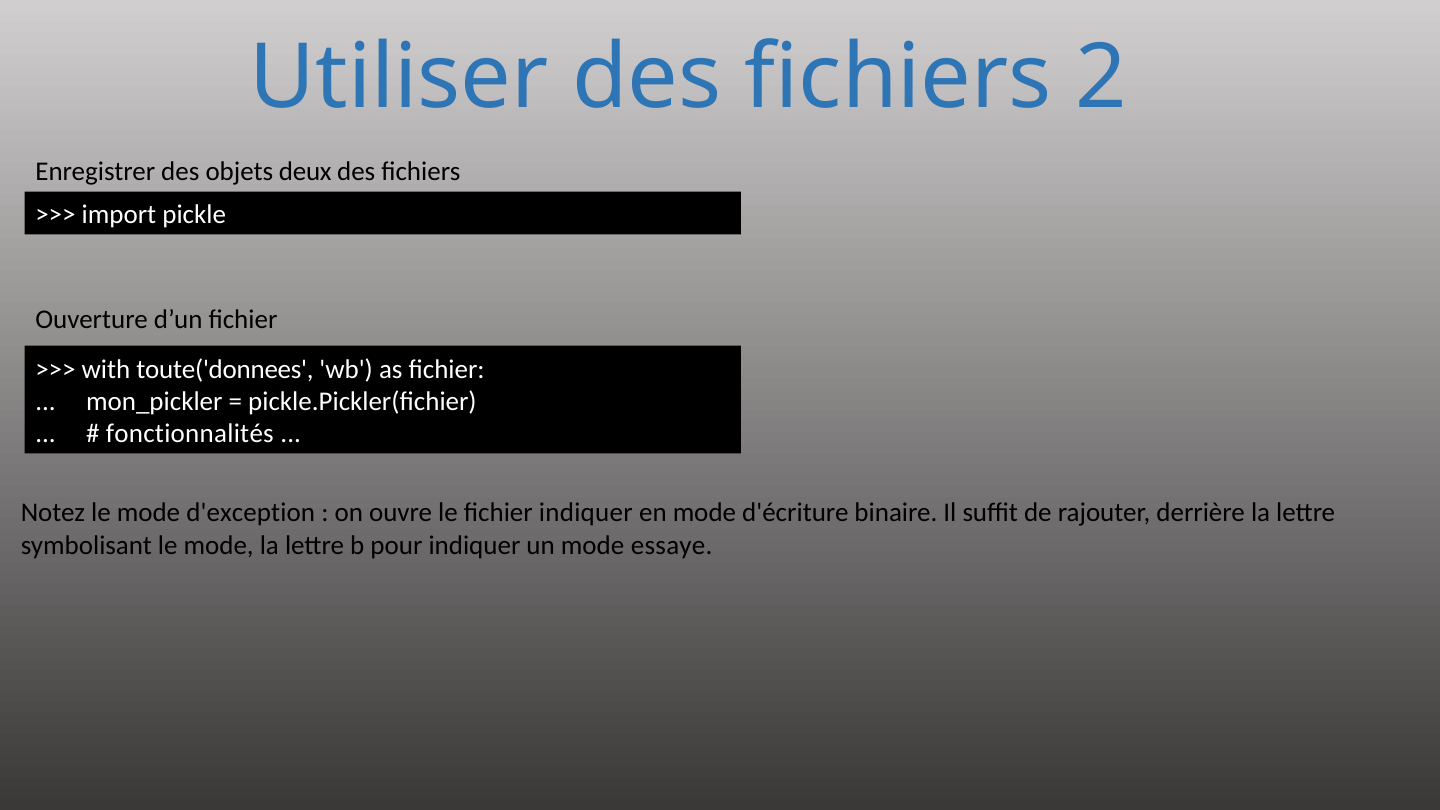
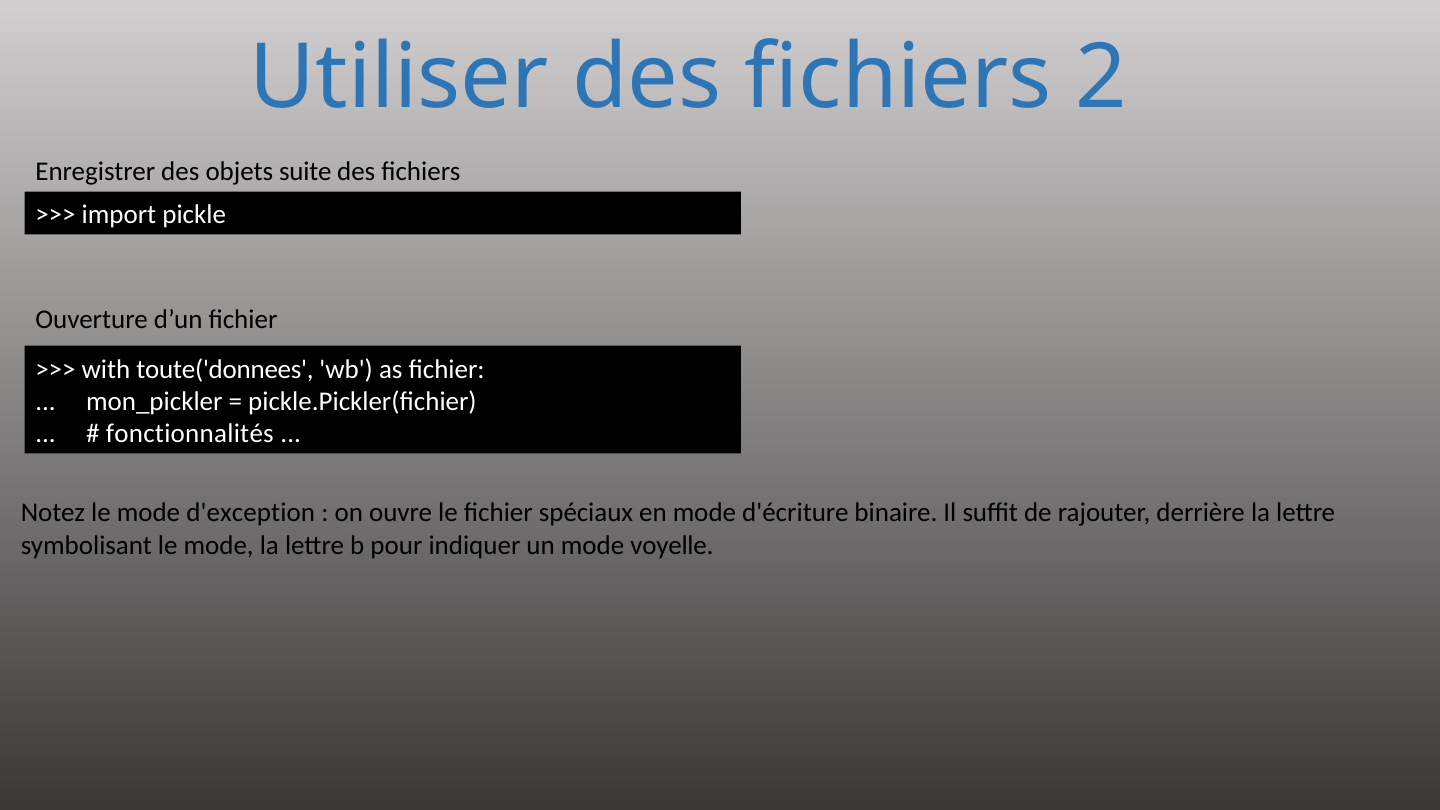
deux: deux -> suite (305, 171)
fichier indiquer: indiquer -> spéciaux (586, 513)
essaye: essaye -> voyelle (672, 545)
